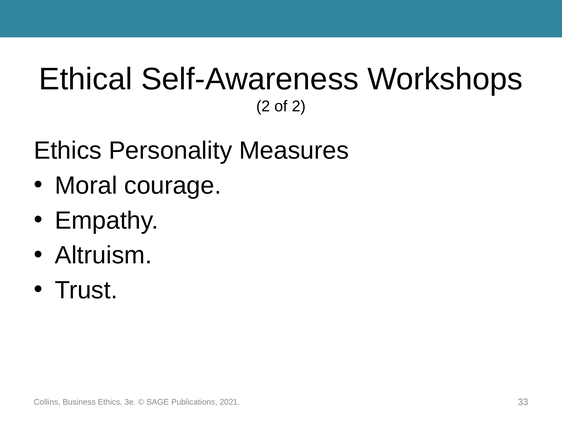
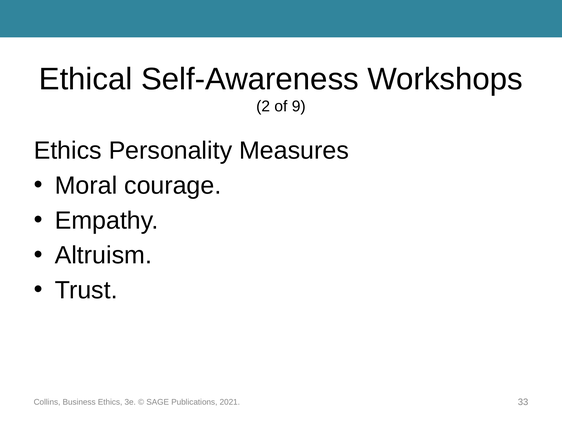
of 2: 2 -> 9 (299, 106)
